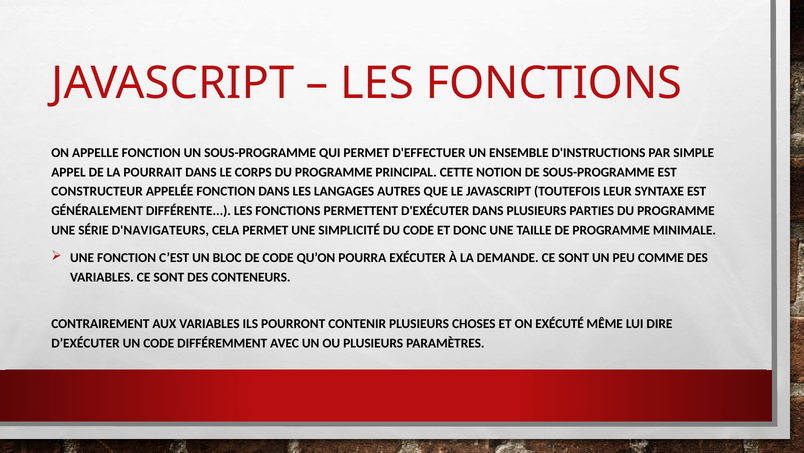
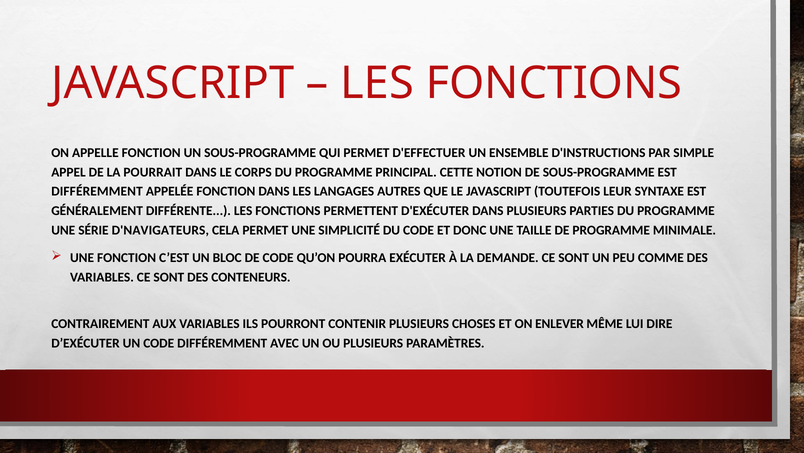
CONSTRUCTEUR: CONSTRUCTEUR -> DIFFÉREMMENT (97, 191)
EXÉCUTÉ: EXÉCUTÉ -> ENLEVER (560, 324)
